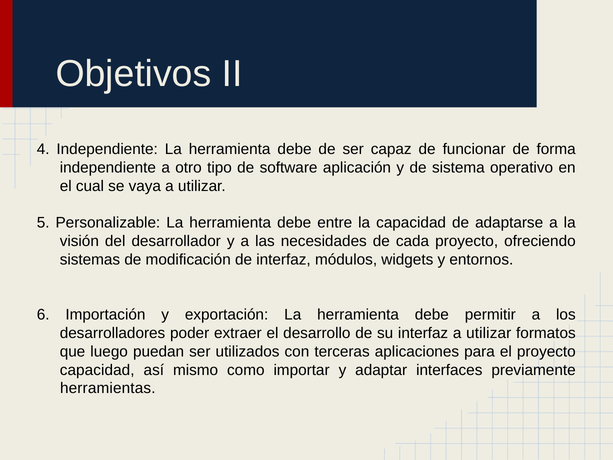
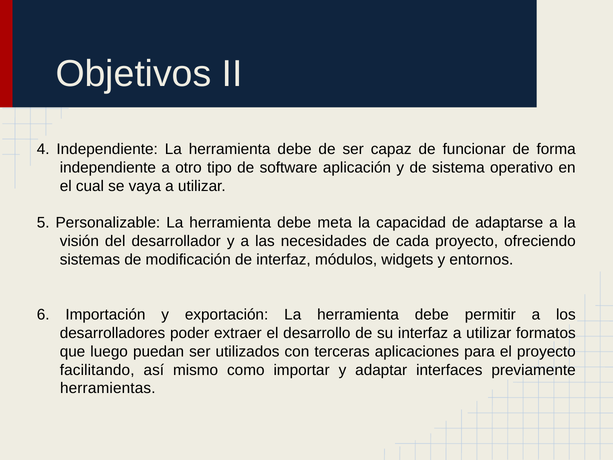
entre: entre -> meta (335, 223)
capacidad: capacidad -> facilitando (97, 370)
